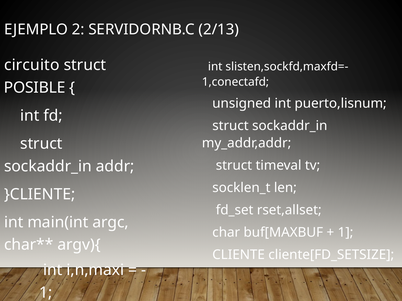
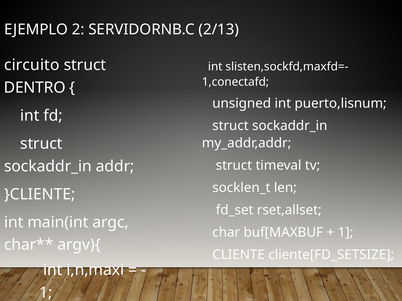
POSIBLE: POSIBLE -> DENTRO (35, 88)
